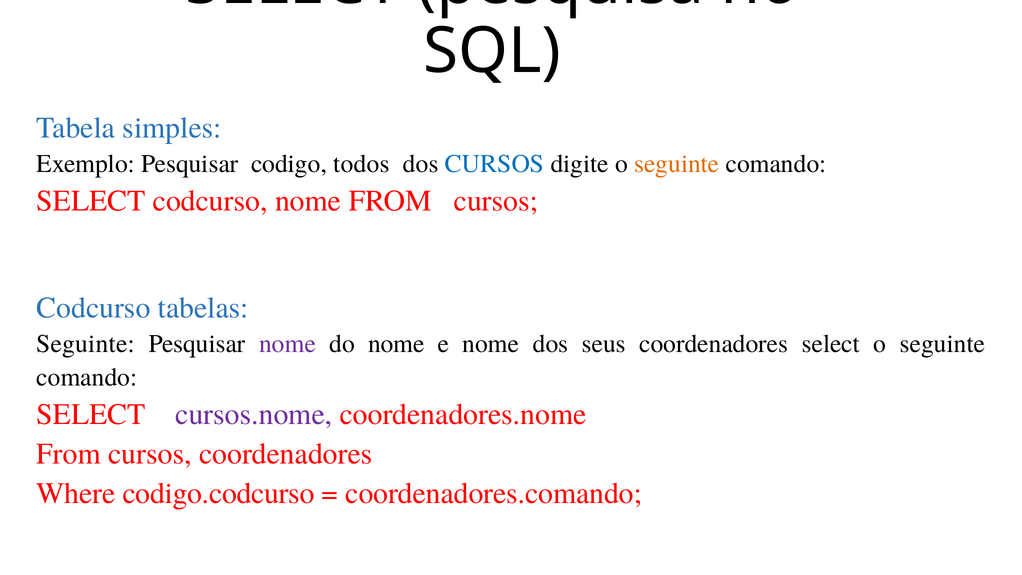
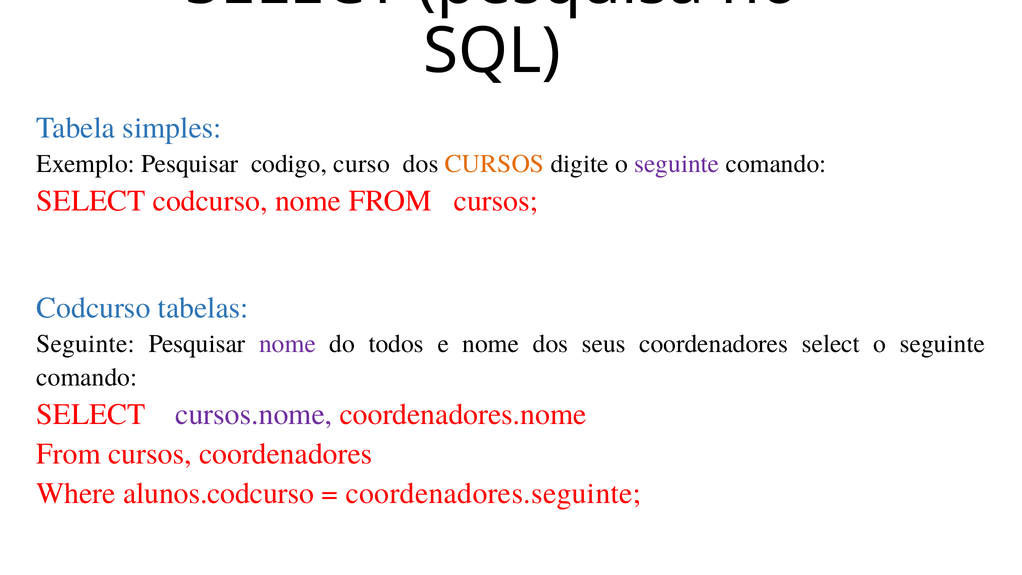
todos: todos -> curso (362, 164)
CURSOS colour: blue -> orange (495, 164)
seguinte colour: orange -> purple (677, 164)
do nome: nome -> todos (396, 344)
codigo.codcurso: codigo.codcurso -> alunos.codcurso (219, 493)
coordenadores.comando: coordenadores.comando -> coordenadores.seguinte (493, 493)
